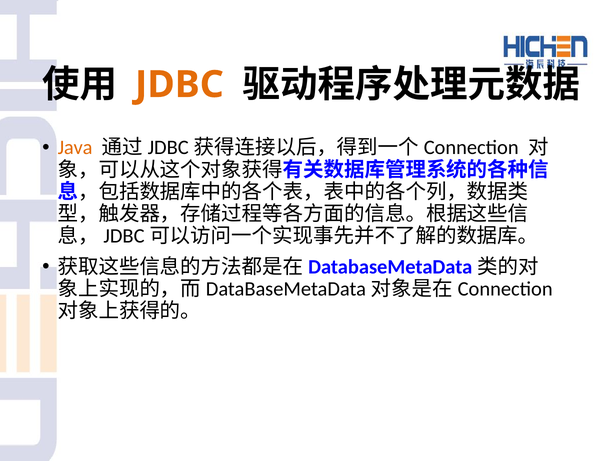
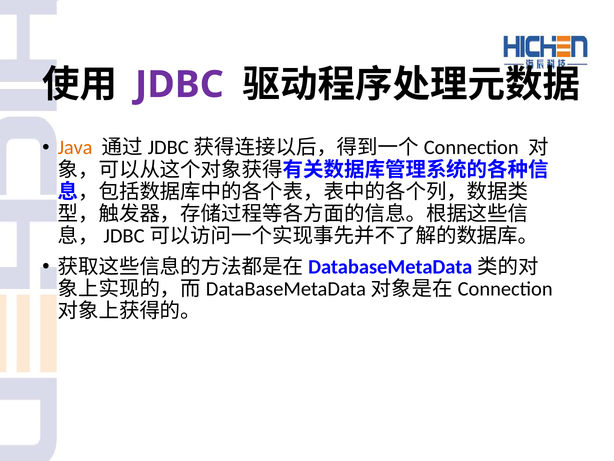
JDBC colour: orange -> purple (179, 85)
